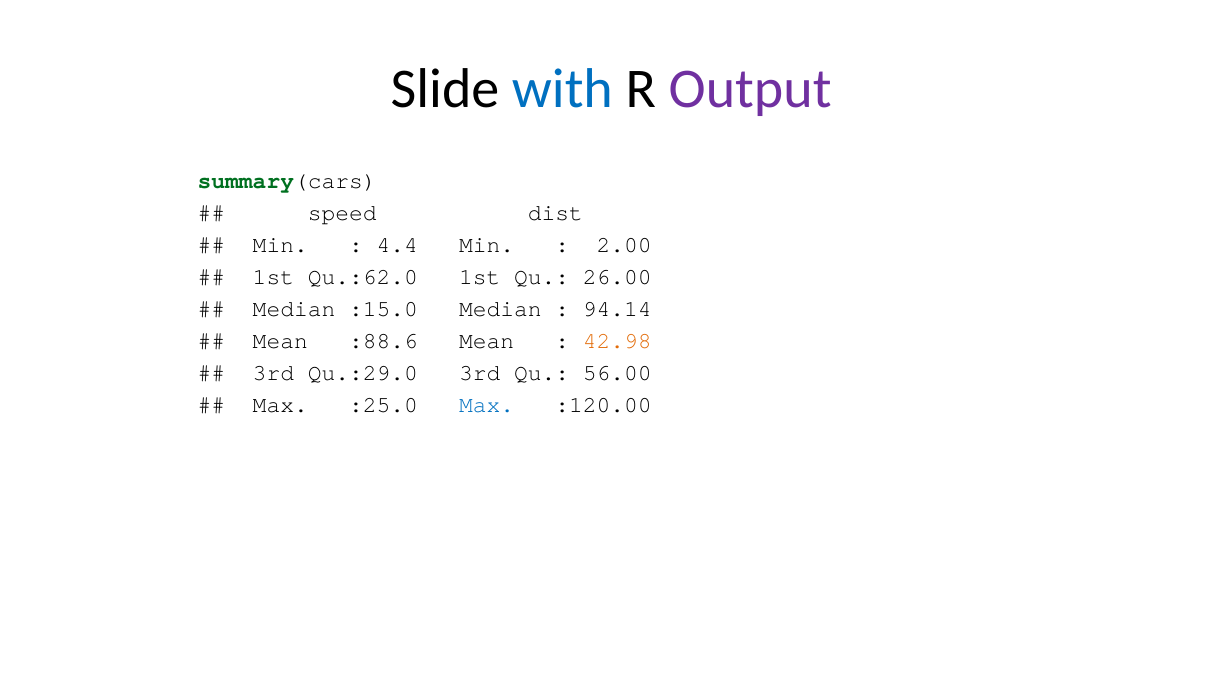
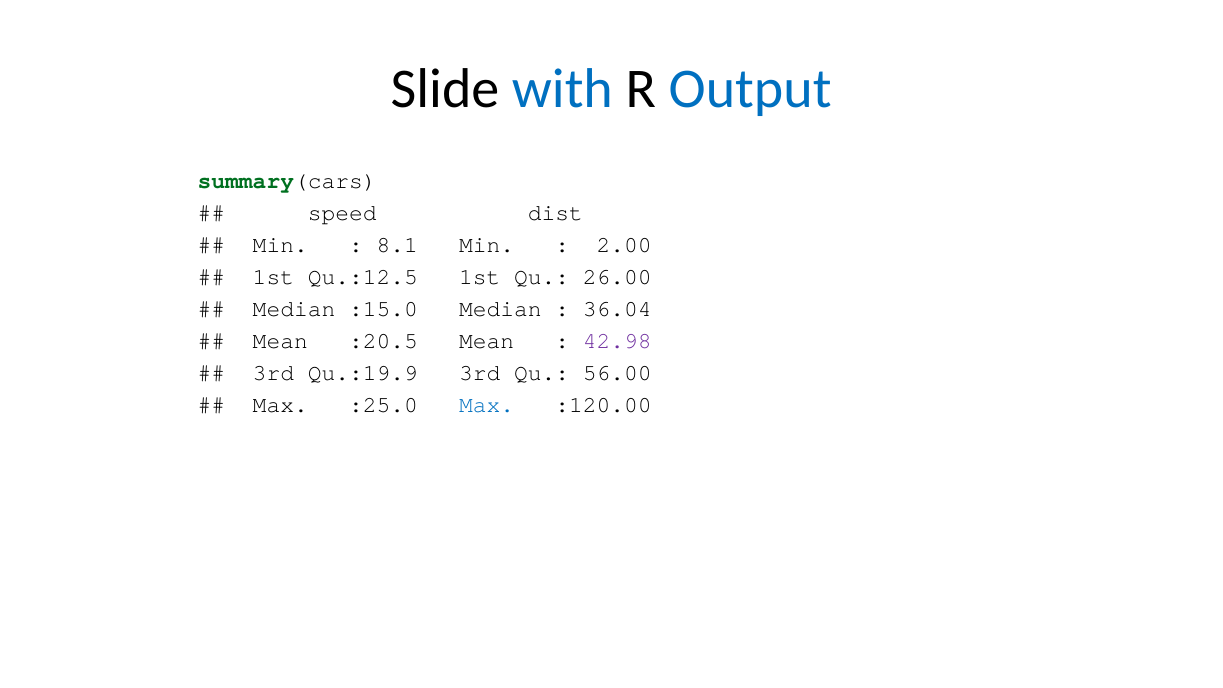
Output colour: purple -> blue (750, 89)
4.4: 4.4 -> 8.1 (397, 245)
Qu.:62.0: Qu.:62.0 -> Qu.:12.5 (363, 277)
94.14: 94.14 -> 36.04 (617, 309)
:88.6: :88.6 -> :20.5 (383, 341)
42.98 colour: orange -> purple (617, 341)
Qu.:29.0: Qu.:29.0 -> Qu.:19.9 (363, 373)
